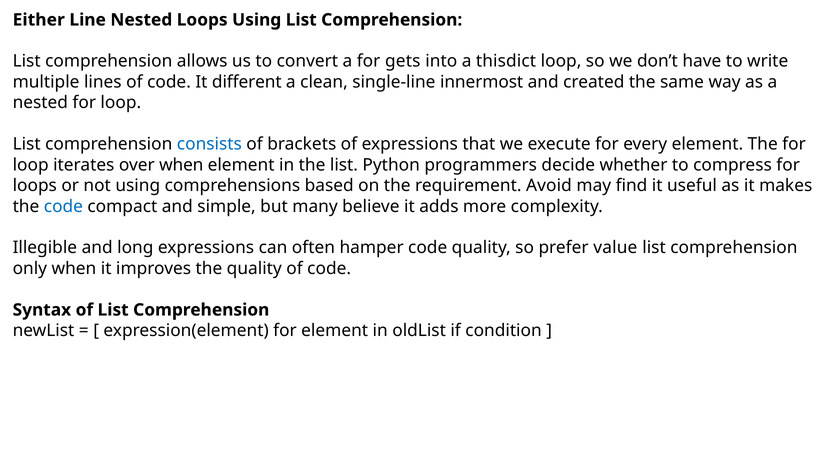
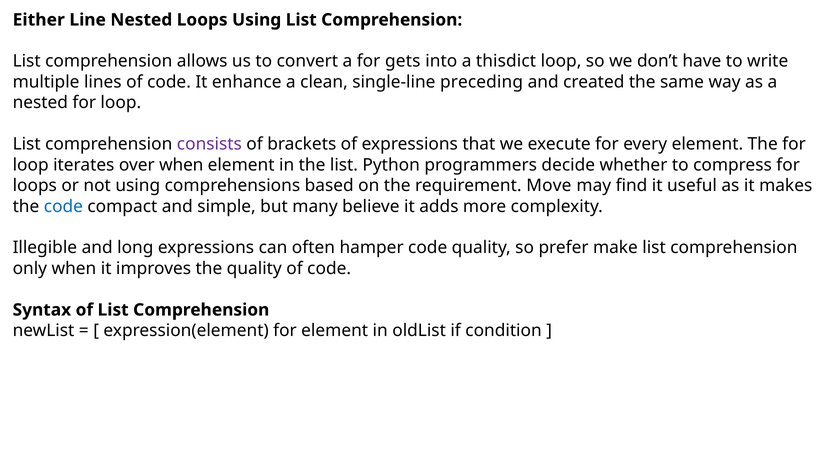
different: different -> enhance (247, 82)
innermost: innermost -> preceding (482, 82)
consists colour: blue -> purple (209, 144)
Avoid: Avoid -> Move (549, 186)
value: value -> make (615, 248)
